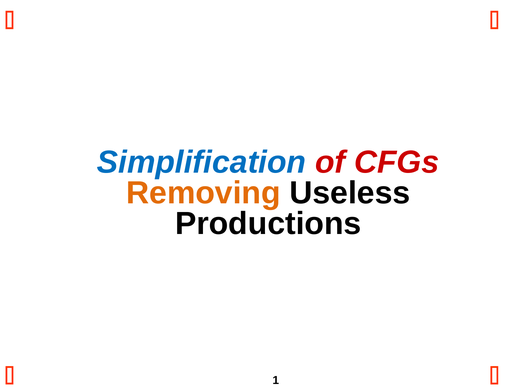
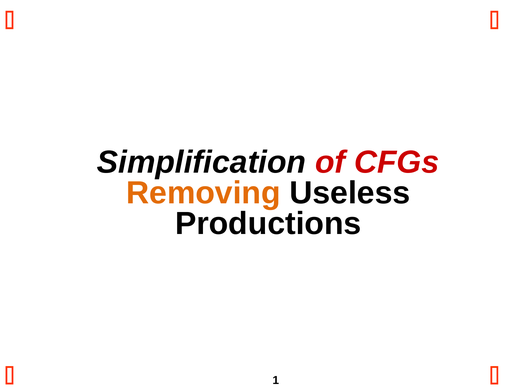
Simplification colour: blue -> black (202, 162)
